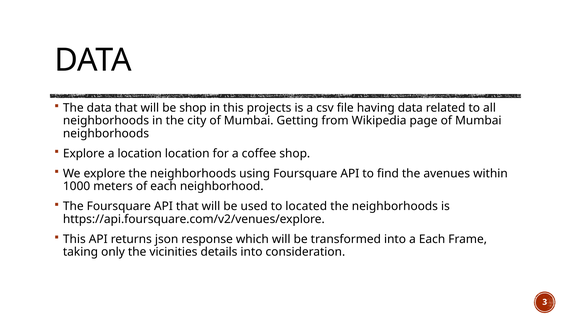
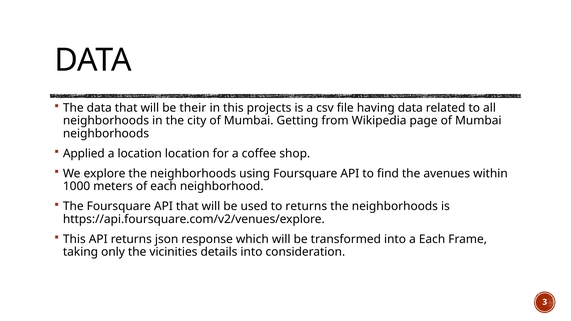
be shop: shop -> their (193, 108)
Explore: Explore -> Applied (84, 154)
to located: located -> returns (306, 206)
